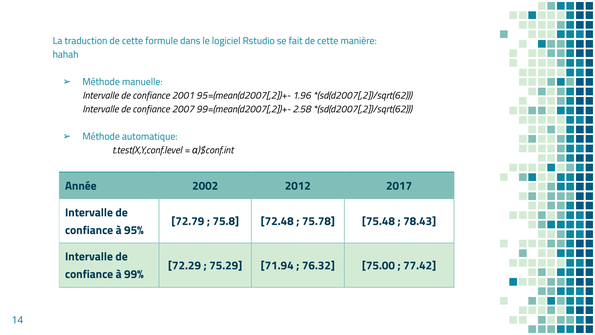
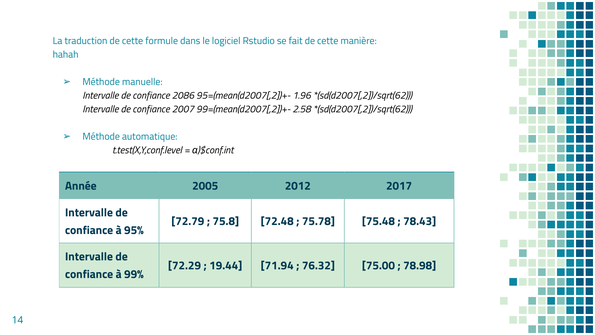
2001: 2001 -> 2086 (183, 95)
2002: 2002 -> 2005 (205, 186)
75.29: 75.29 -> 19.44 (226, 265)
77.42: 77.42 -> 78.98 (420, 265)
